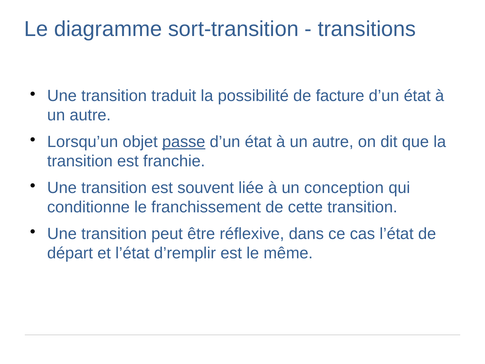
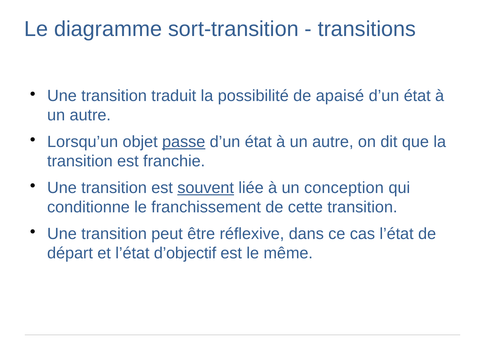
facture: facture -> apaisé (340, 96)
souvent underline: none -> present (206, 188)
d’remplir: d’remplir -> d’objectif (185, 253)
